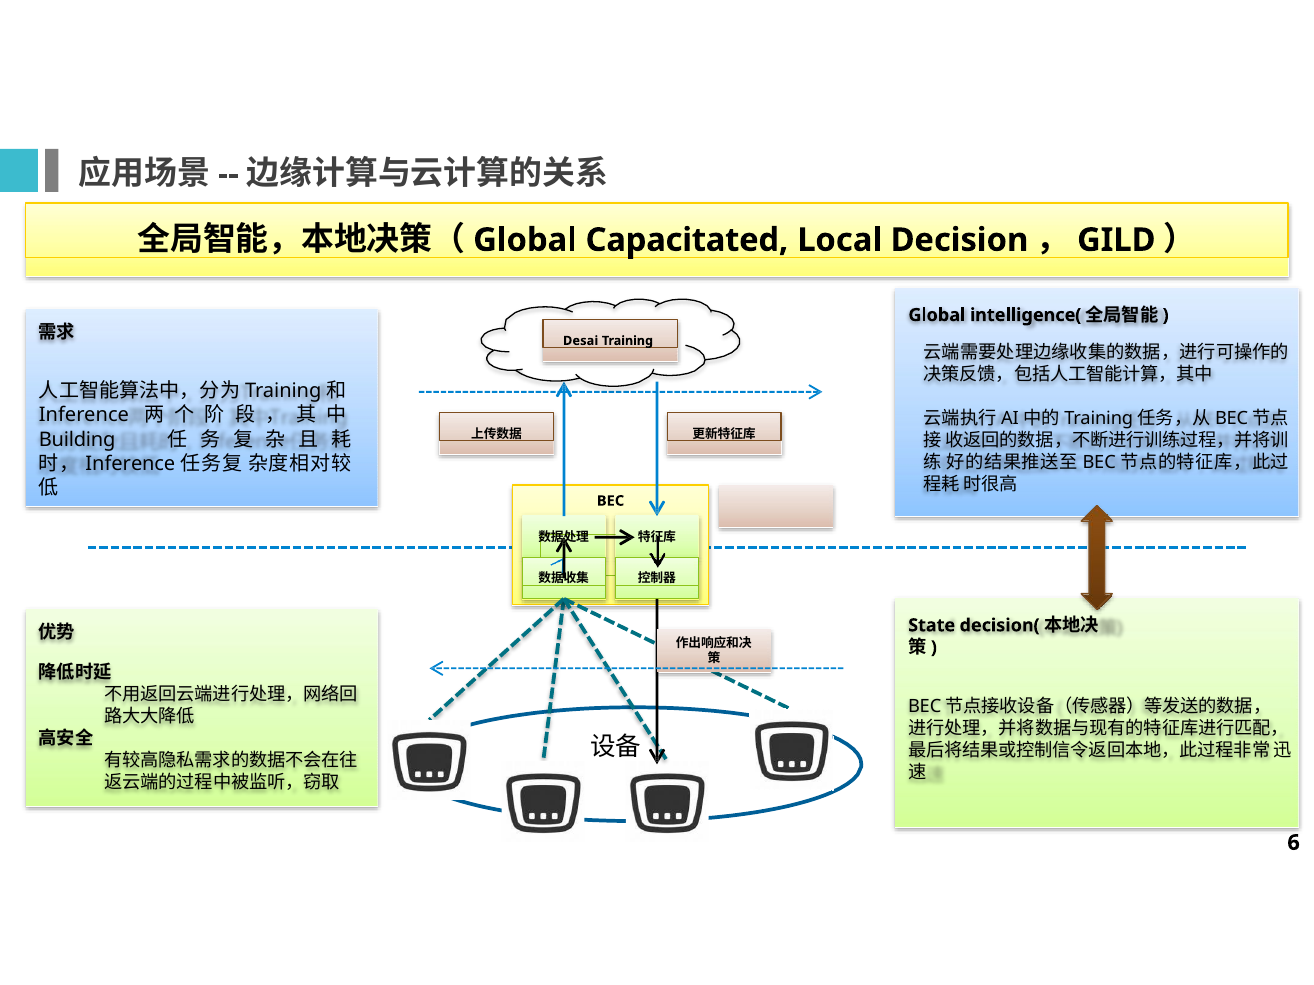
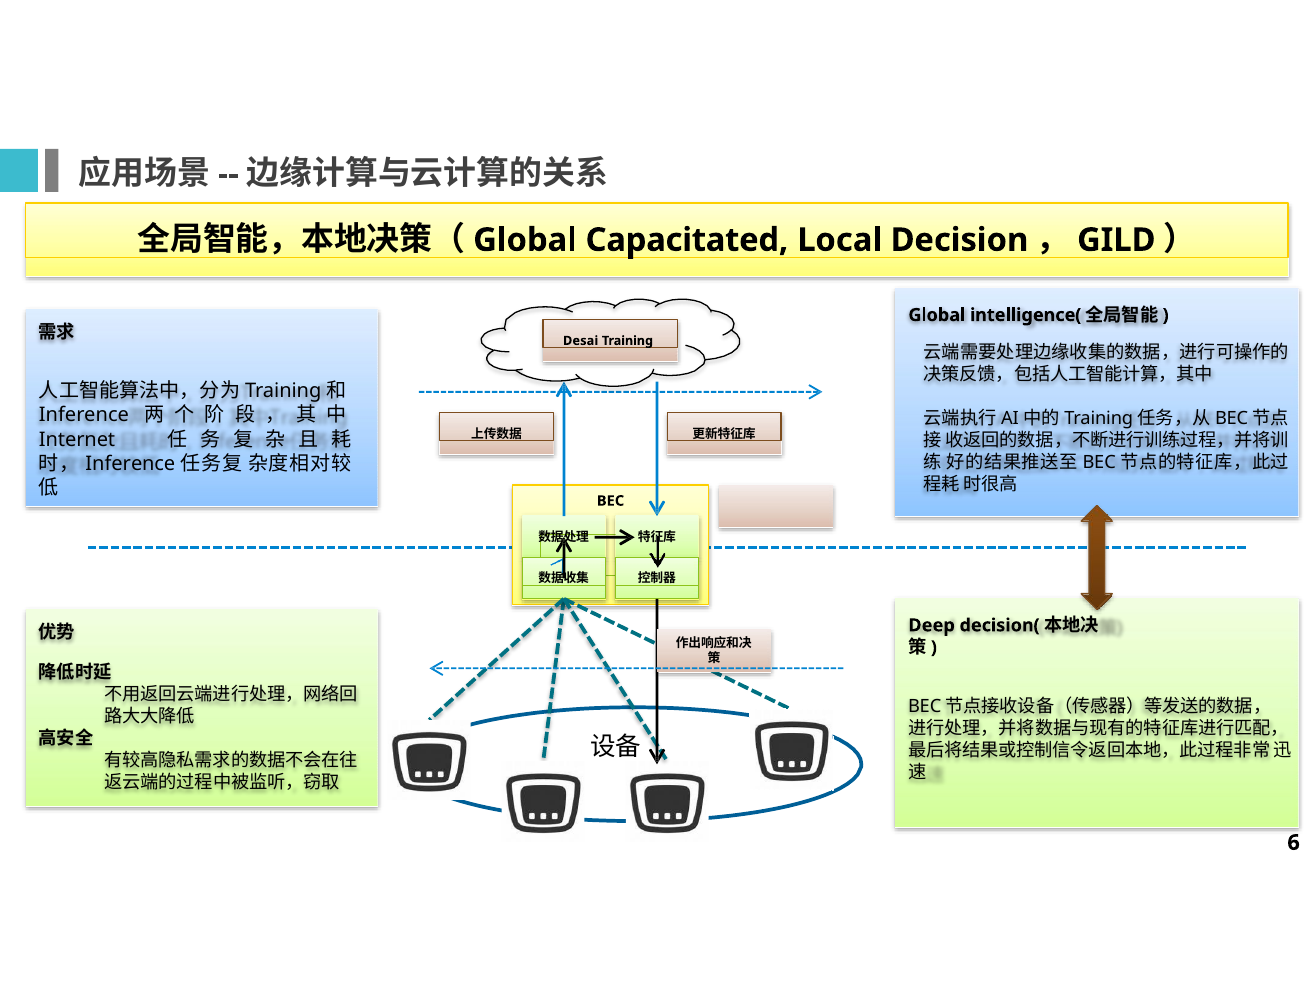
Building: Building -> Internet (77, 440)
State: State -> Deep (932, 626)
